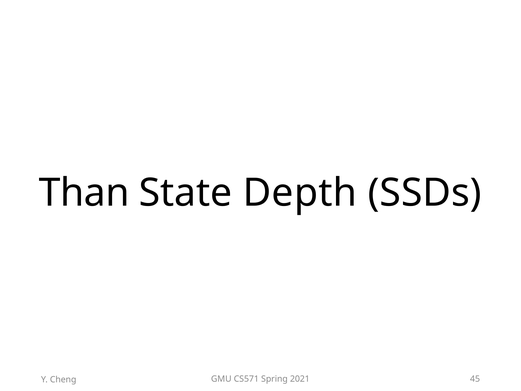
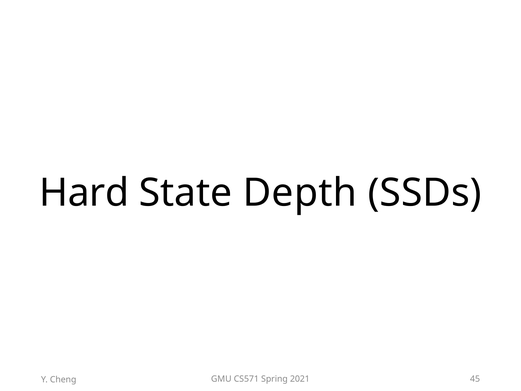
Than: Than -> Hard (84, 193)
